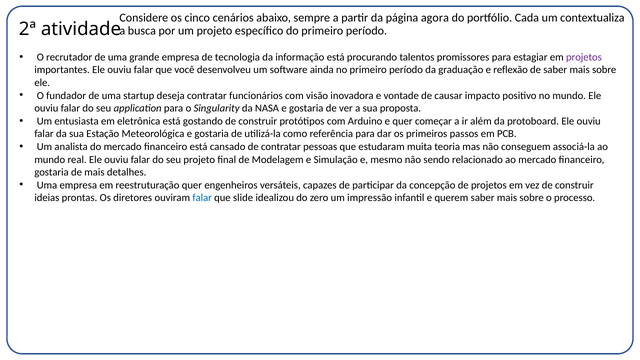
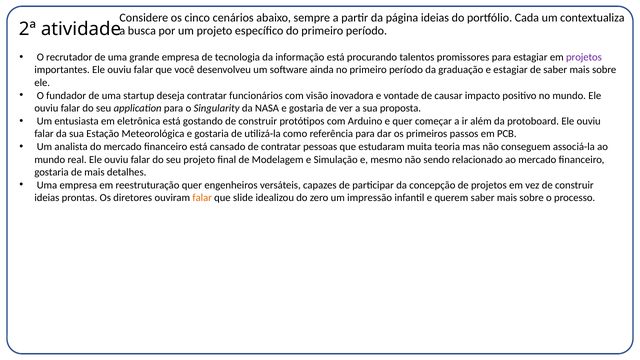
página agora: agora -> ideias (435, 18)
e reflexão: reflexão -> estagiar (511, 70)
falar colour: blue -> orange (202, 198)
